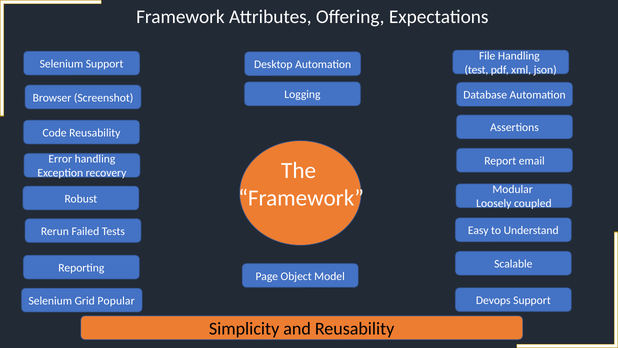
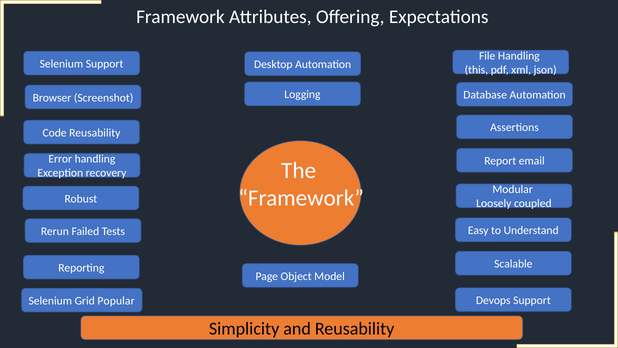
test: test -> this (476, 70)
